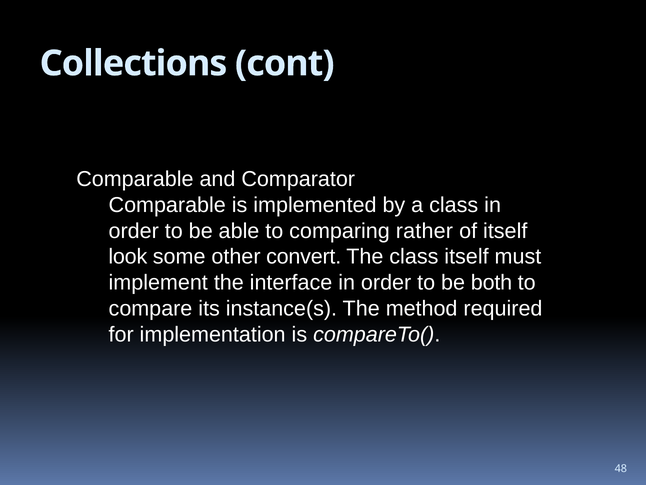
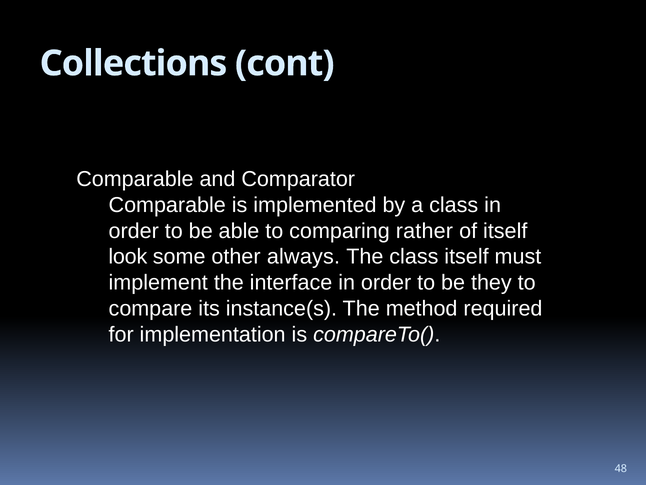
convert: convert -> always (303, 257)
both: both -> they (491, 282)
